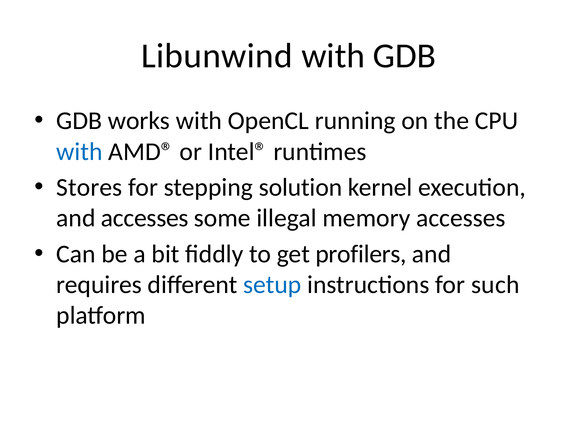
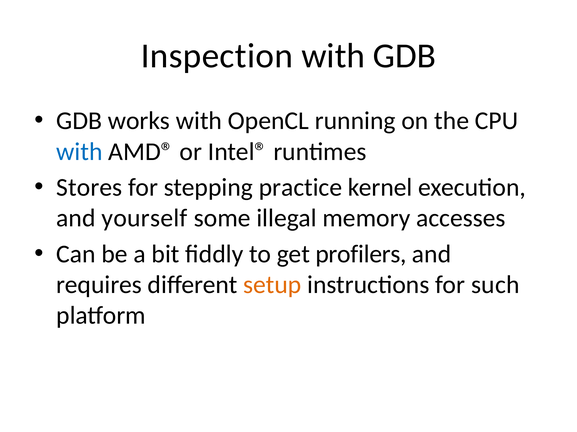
Libunwind: Libunwind -> Inspection (217, 56)
solution: solution -> practice (300, 188)
and accesses: accesses -> yourself (145, 219)
setup colour: blue -> orange (272, 285)
